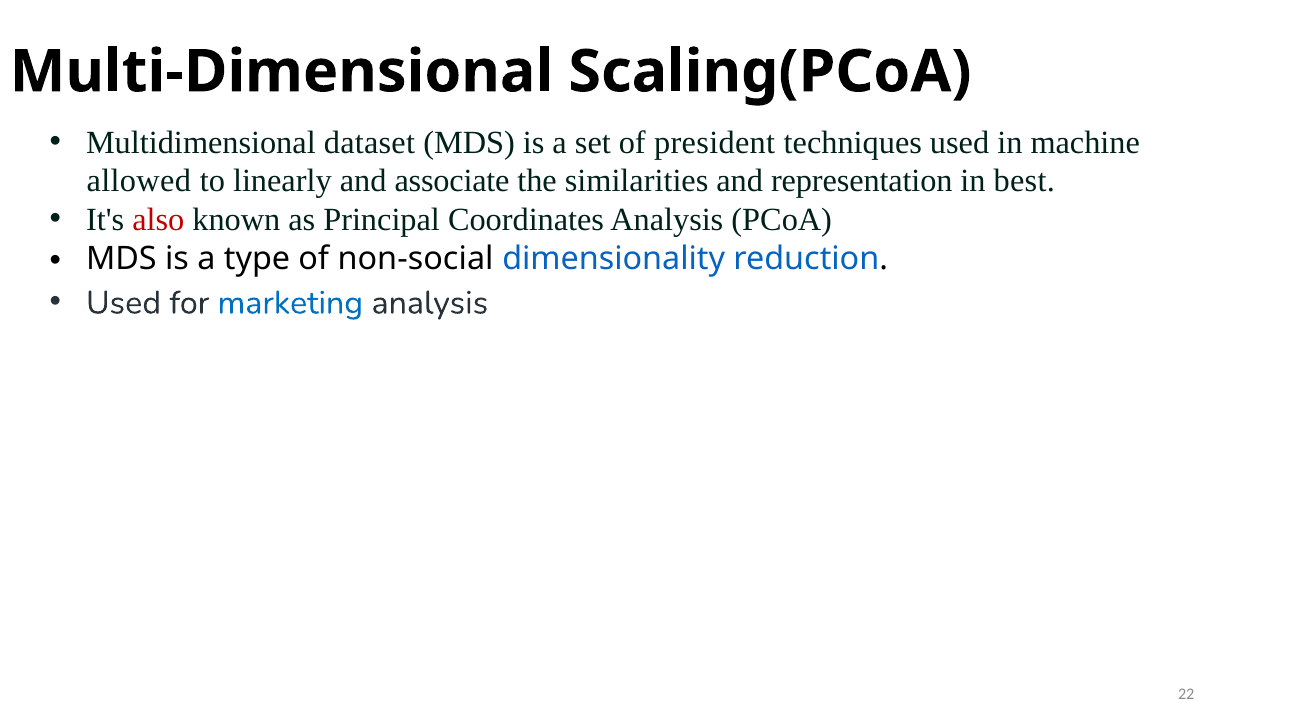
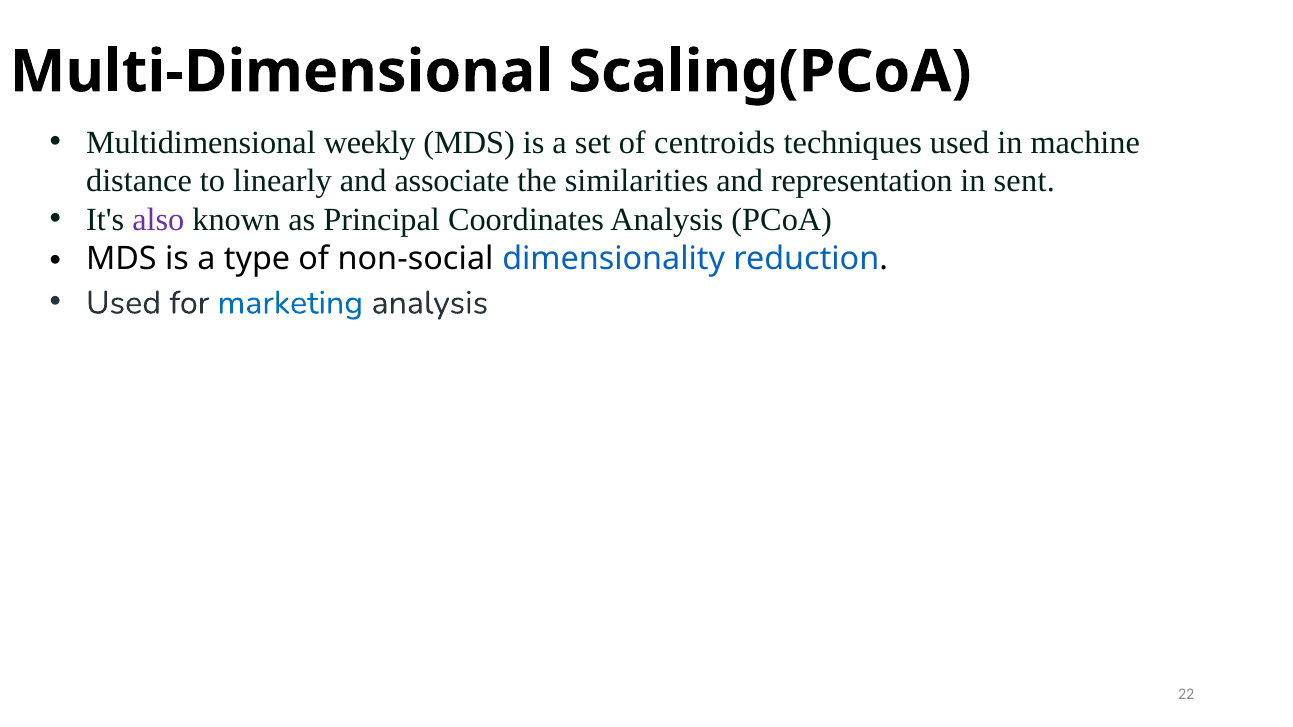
dataset: dataset -> weekly (370, 142)
president: president -> centroids (715, 142)
allowed: allowed -> distance (139, 181)
best: best -> sent (1024, 181)
also colour: red -> purple (158, 220)
